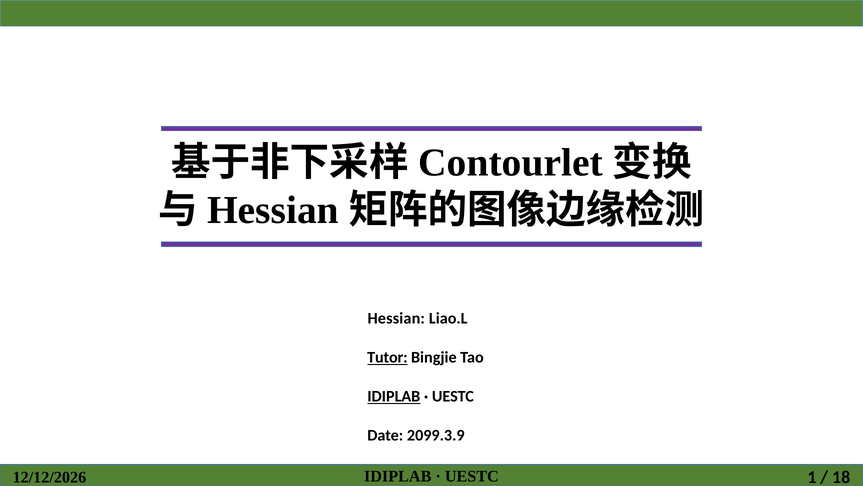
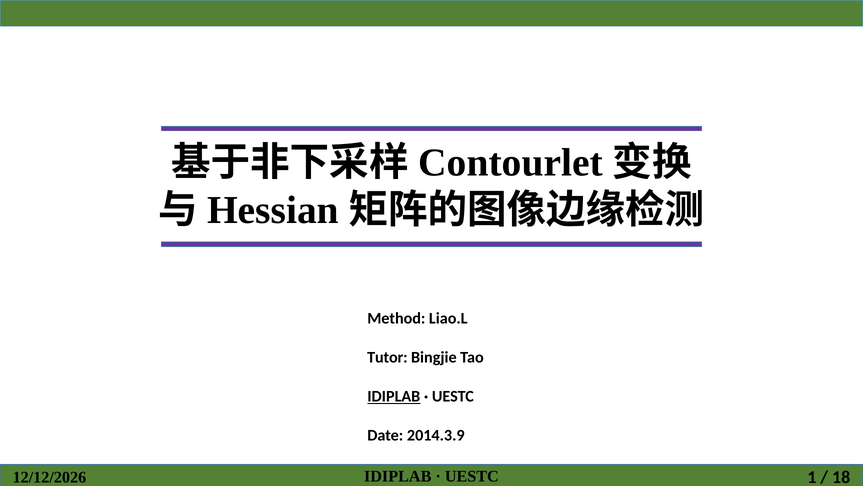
Hessian: Hessian -> Method (396, 318)
Tutor underline: present -> none (387, 357)
2099.3.9: 2099.3.9 -> 2014.3.9 (436, 435)
